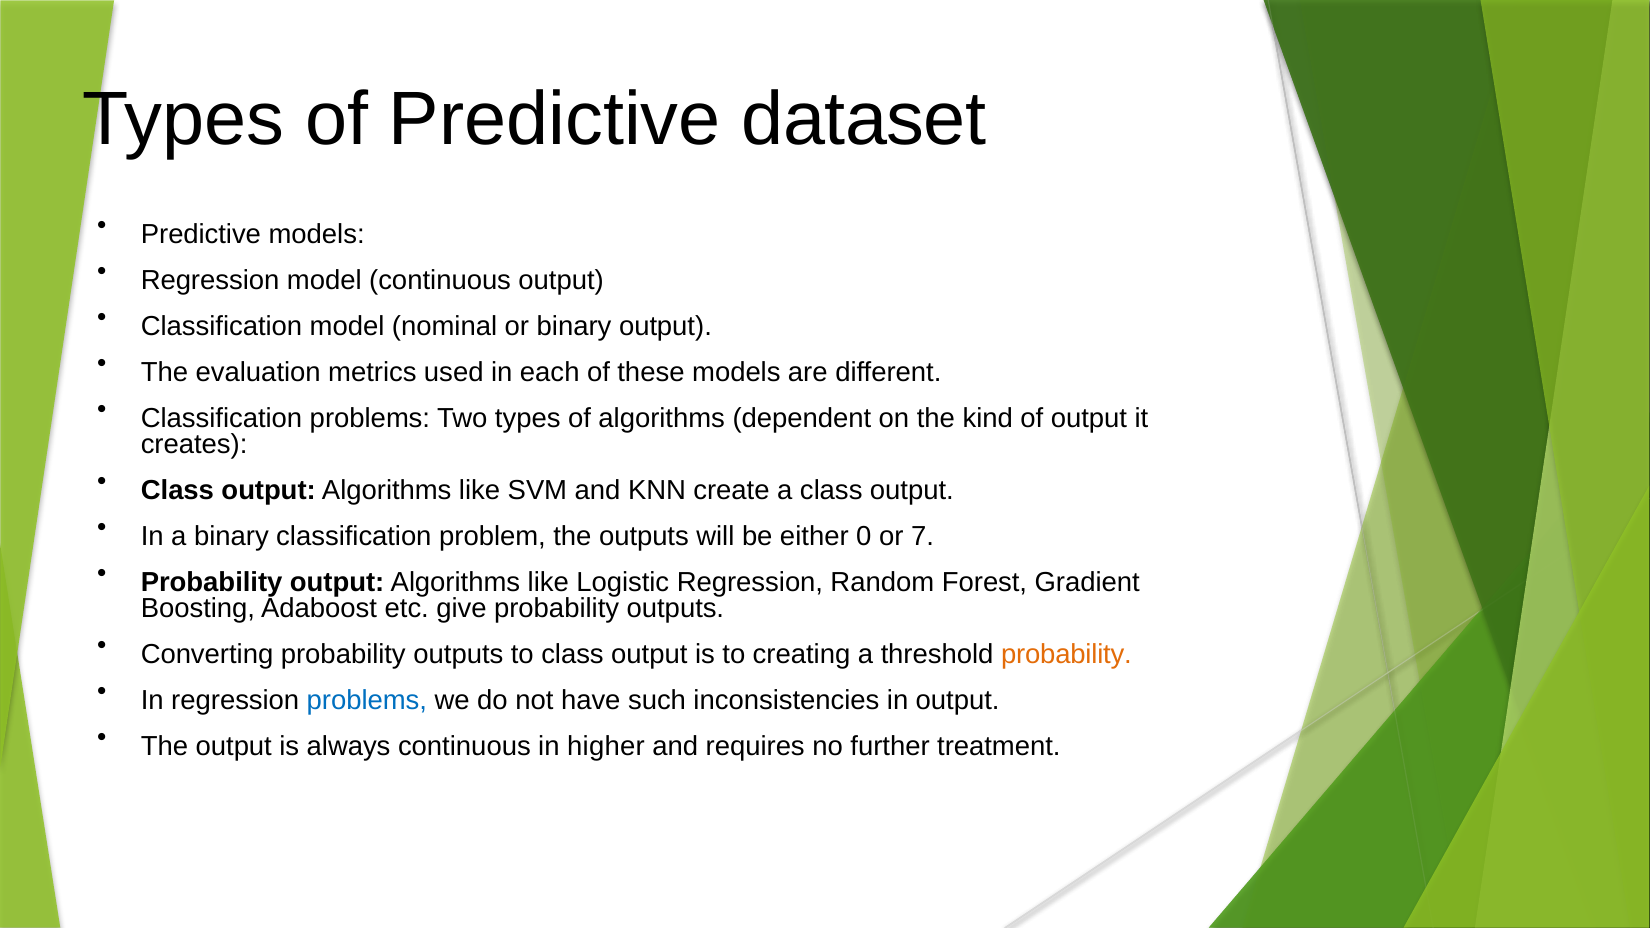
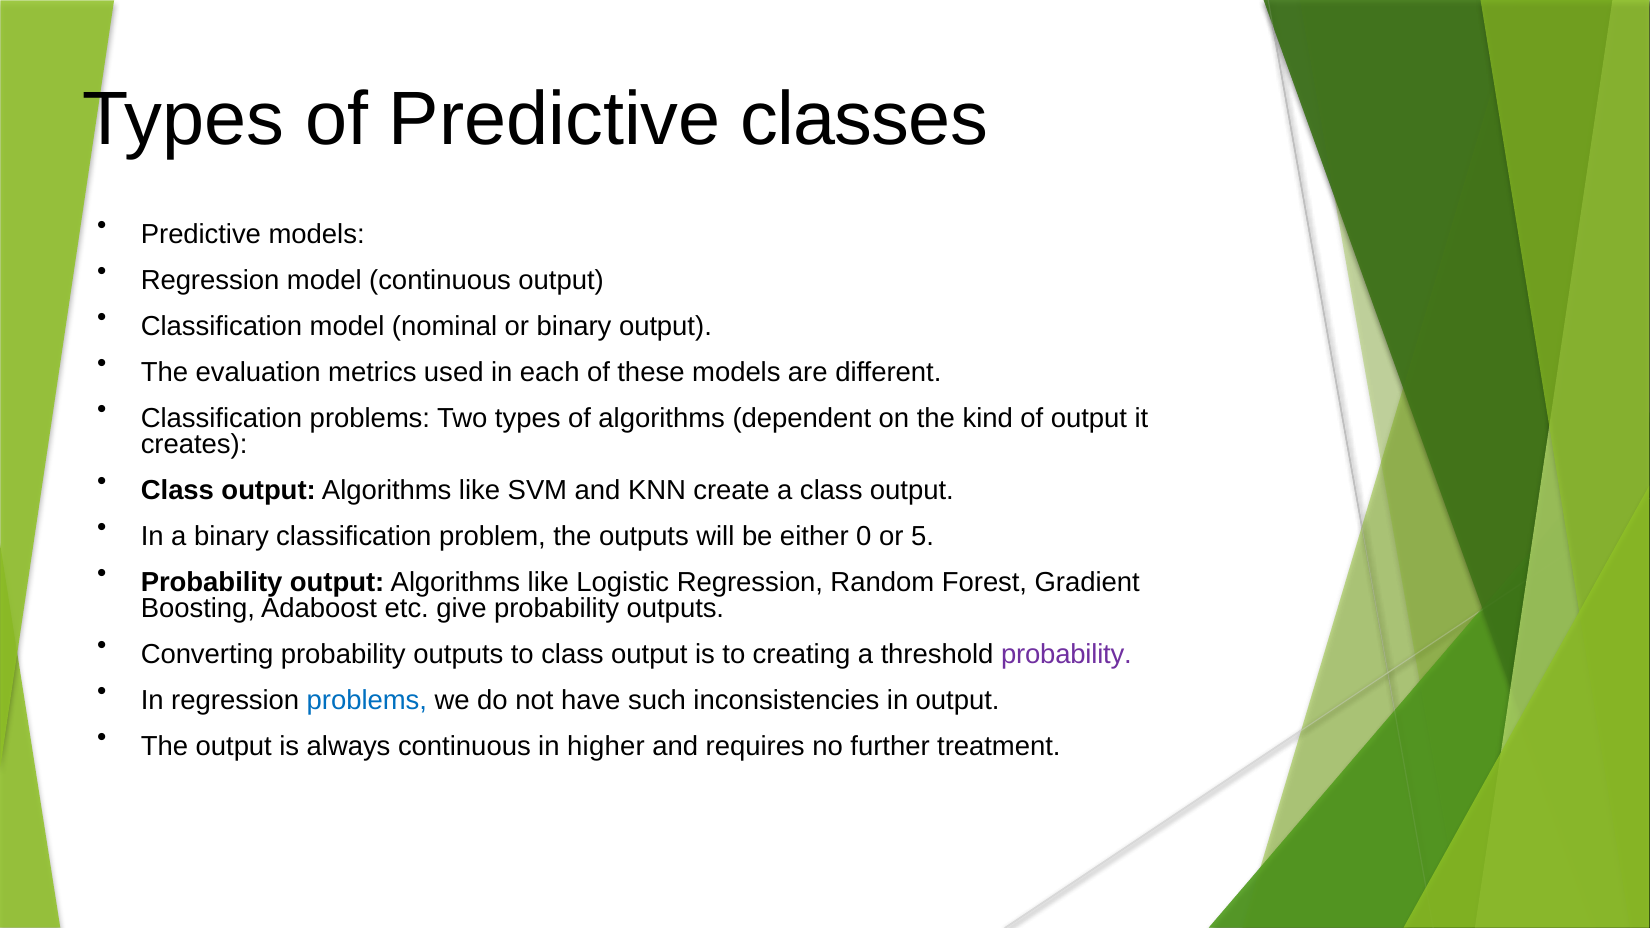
dataset: dataset -> classes (864, 120)
7: 7 -> 5 (922, 536)
probability colour: orange -> purple (1066, 654)
